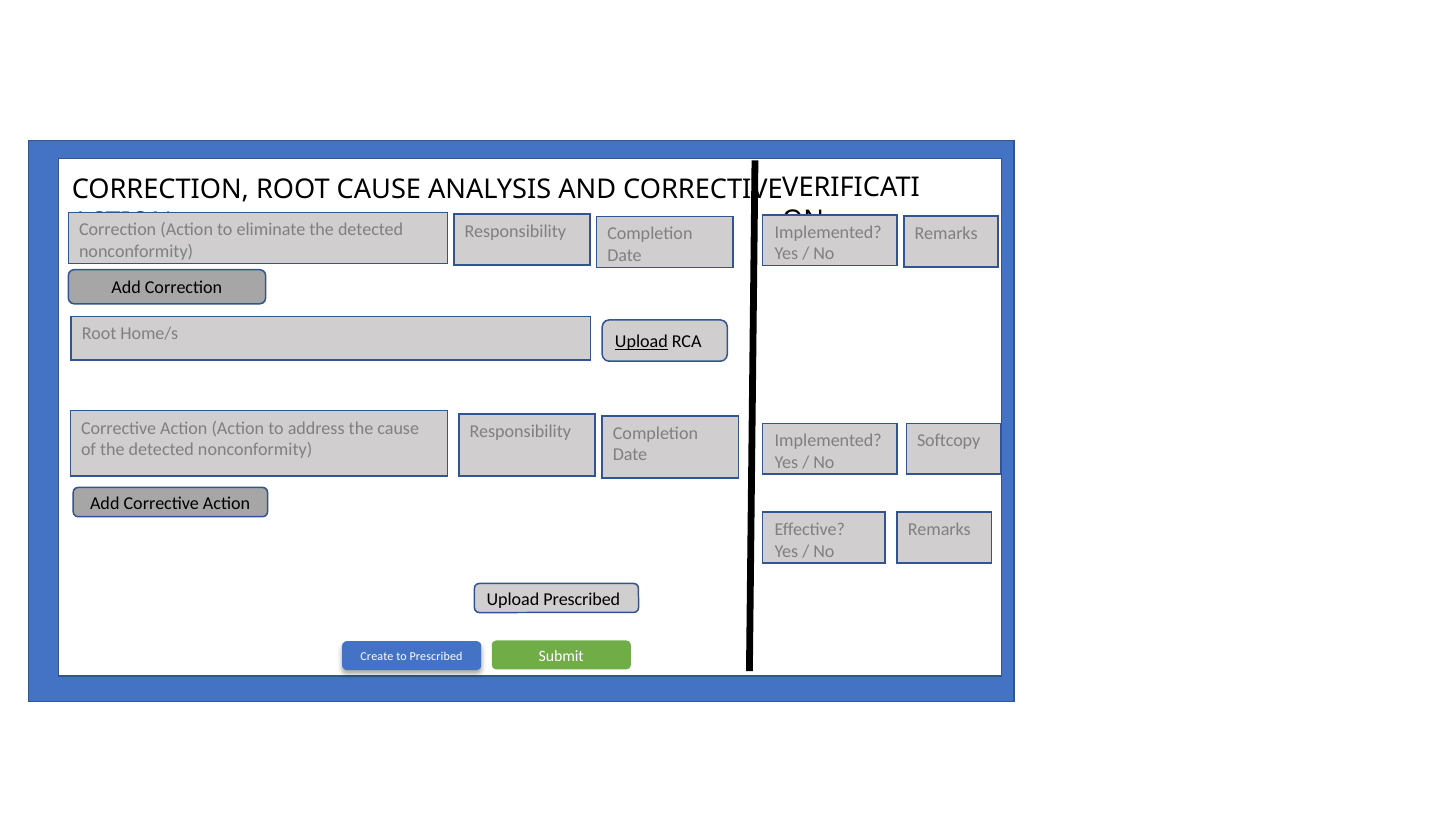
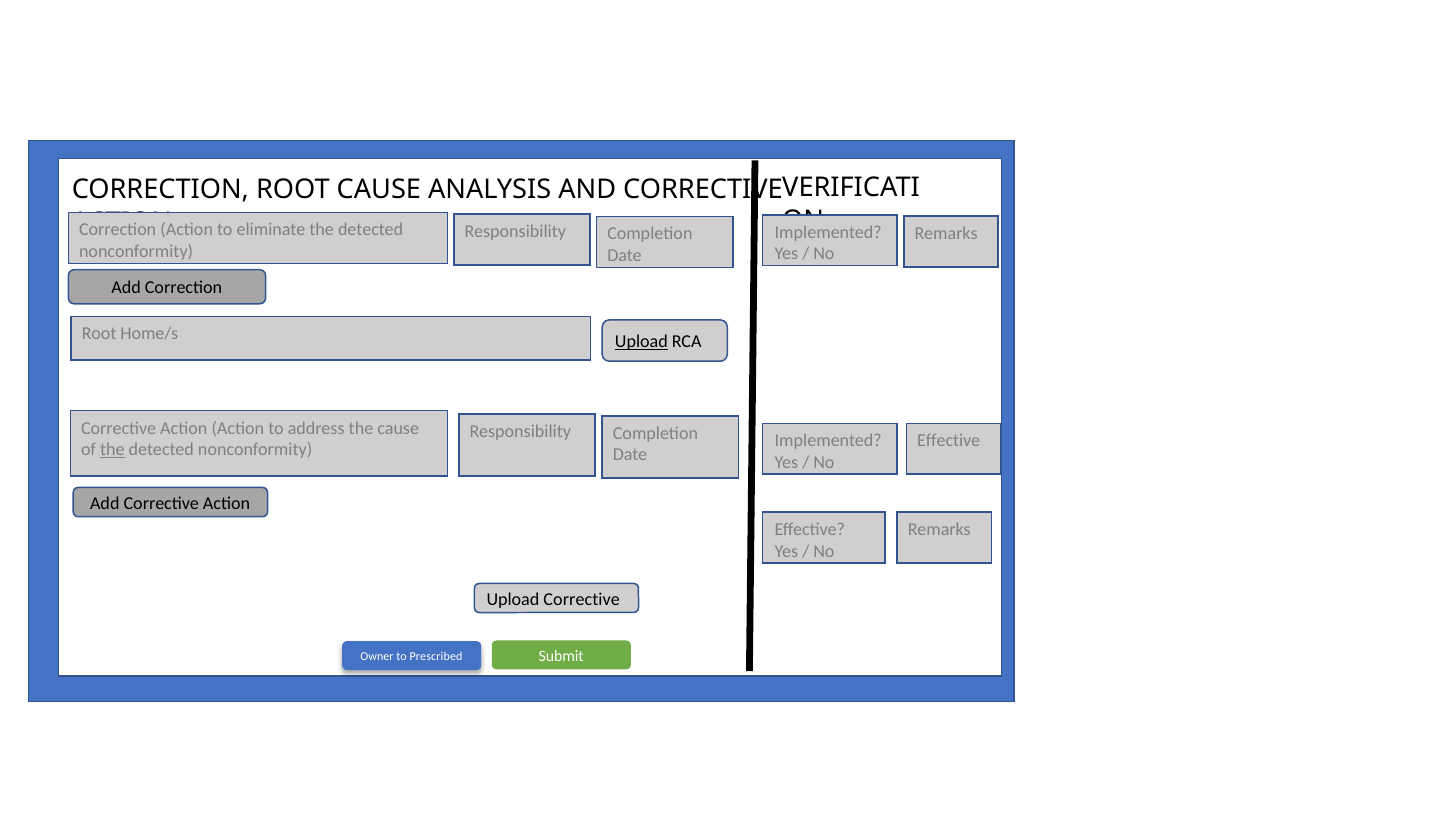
Softcopy: Softcopy -> Effective (949, 441)
the underline: none -> present (112, 450)
Upload Prescribed: Prescribed -> Corrective (582, 599)
Create: Create -> Owner (377, 656)
